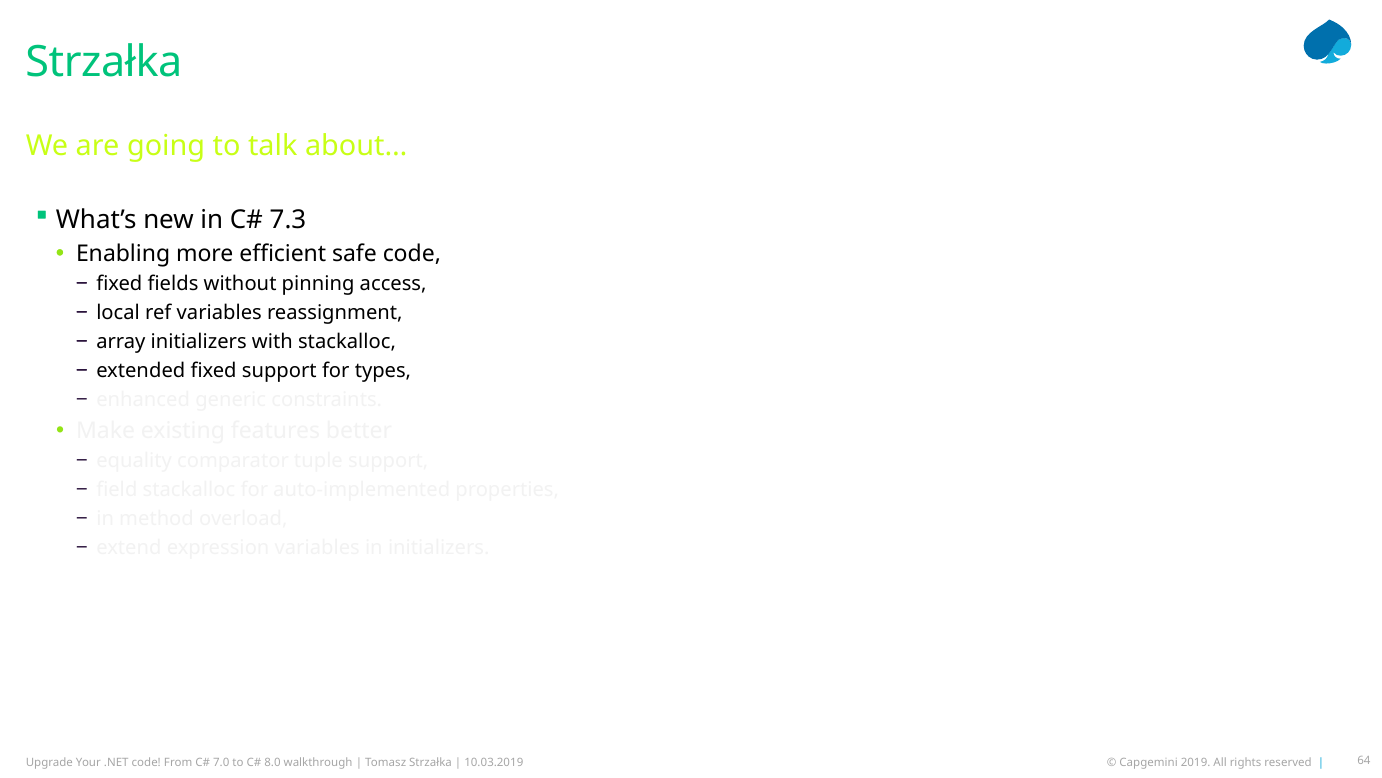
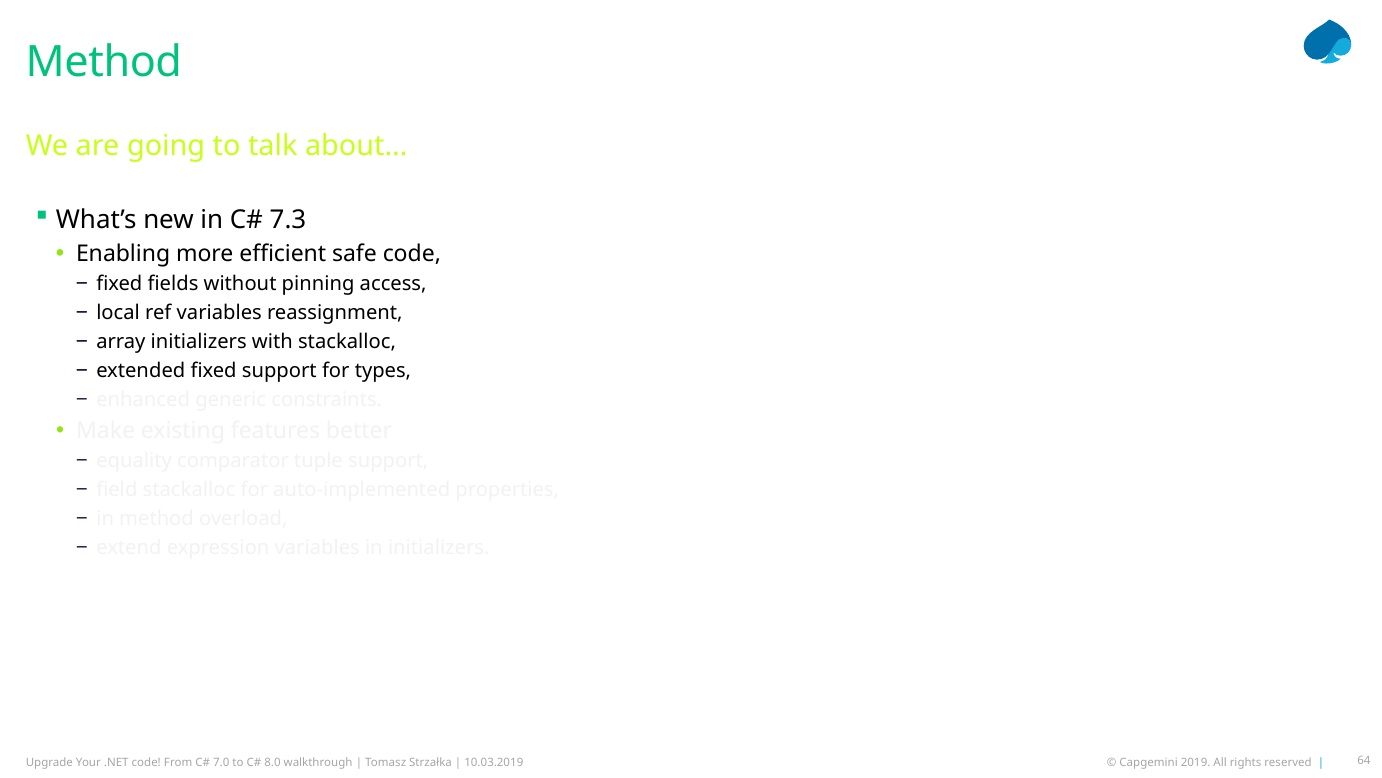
Strzałka: Strzałka -> Method (104, 62)
